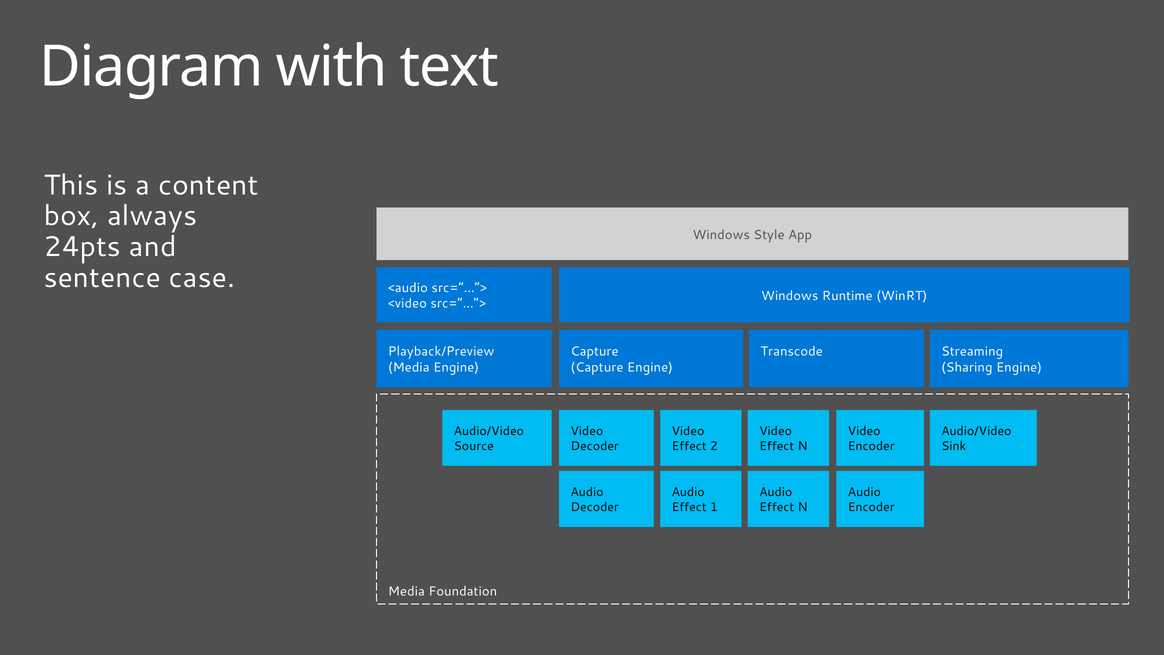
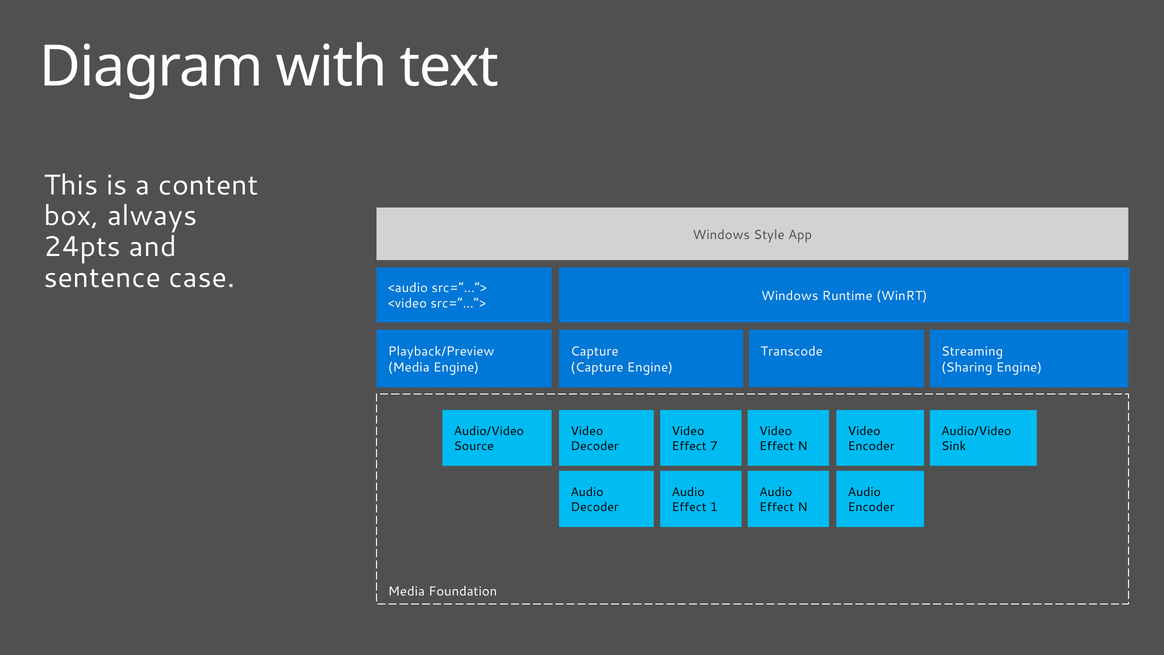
2: 2 -> 7 (714, 446)
